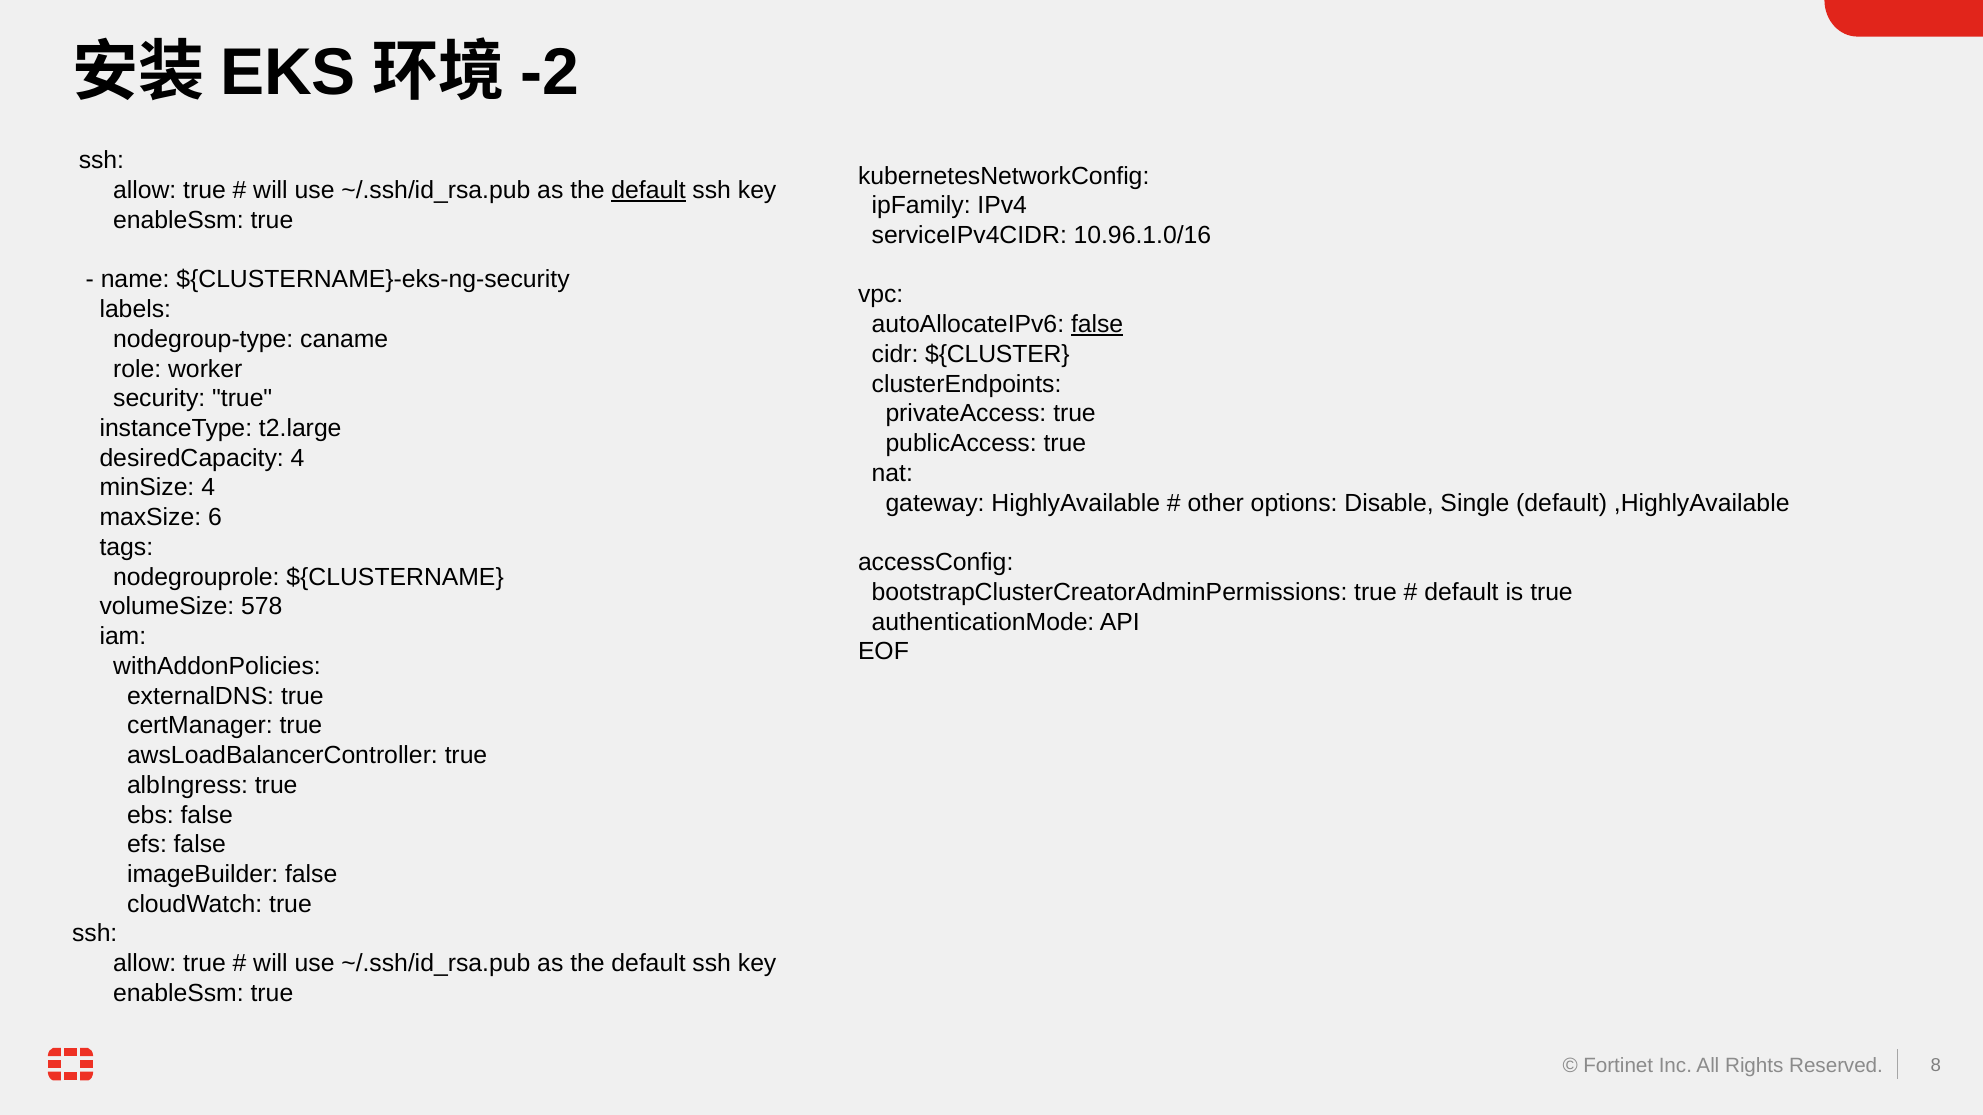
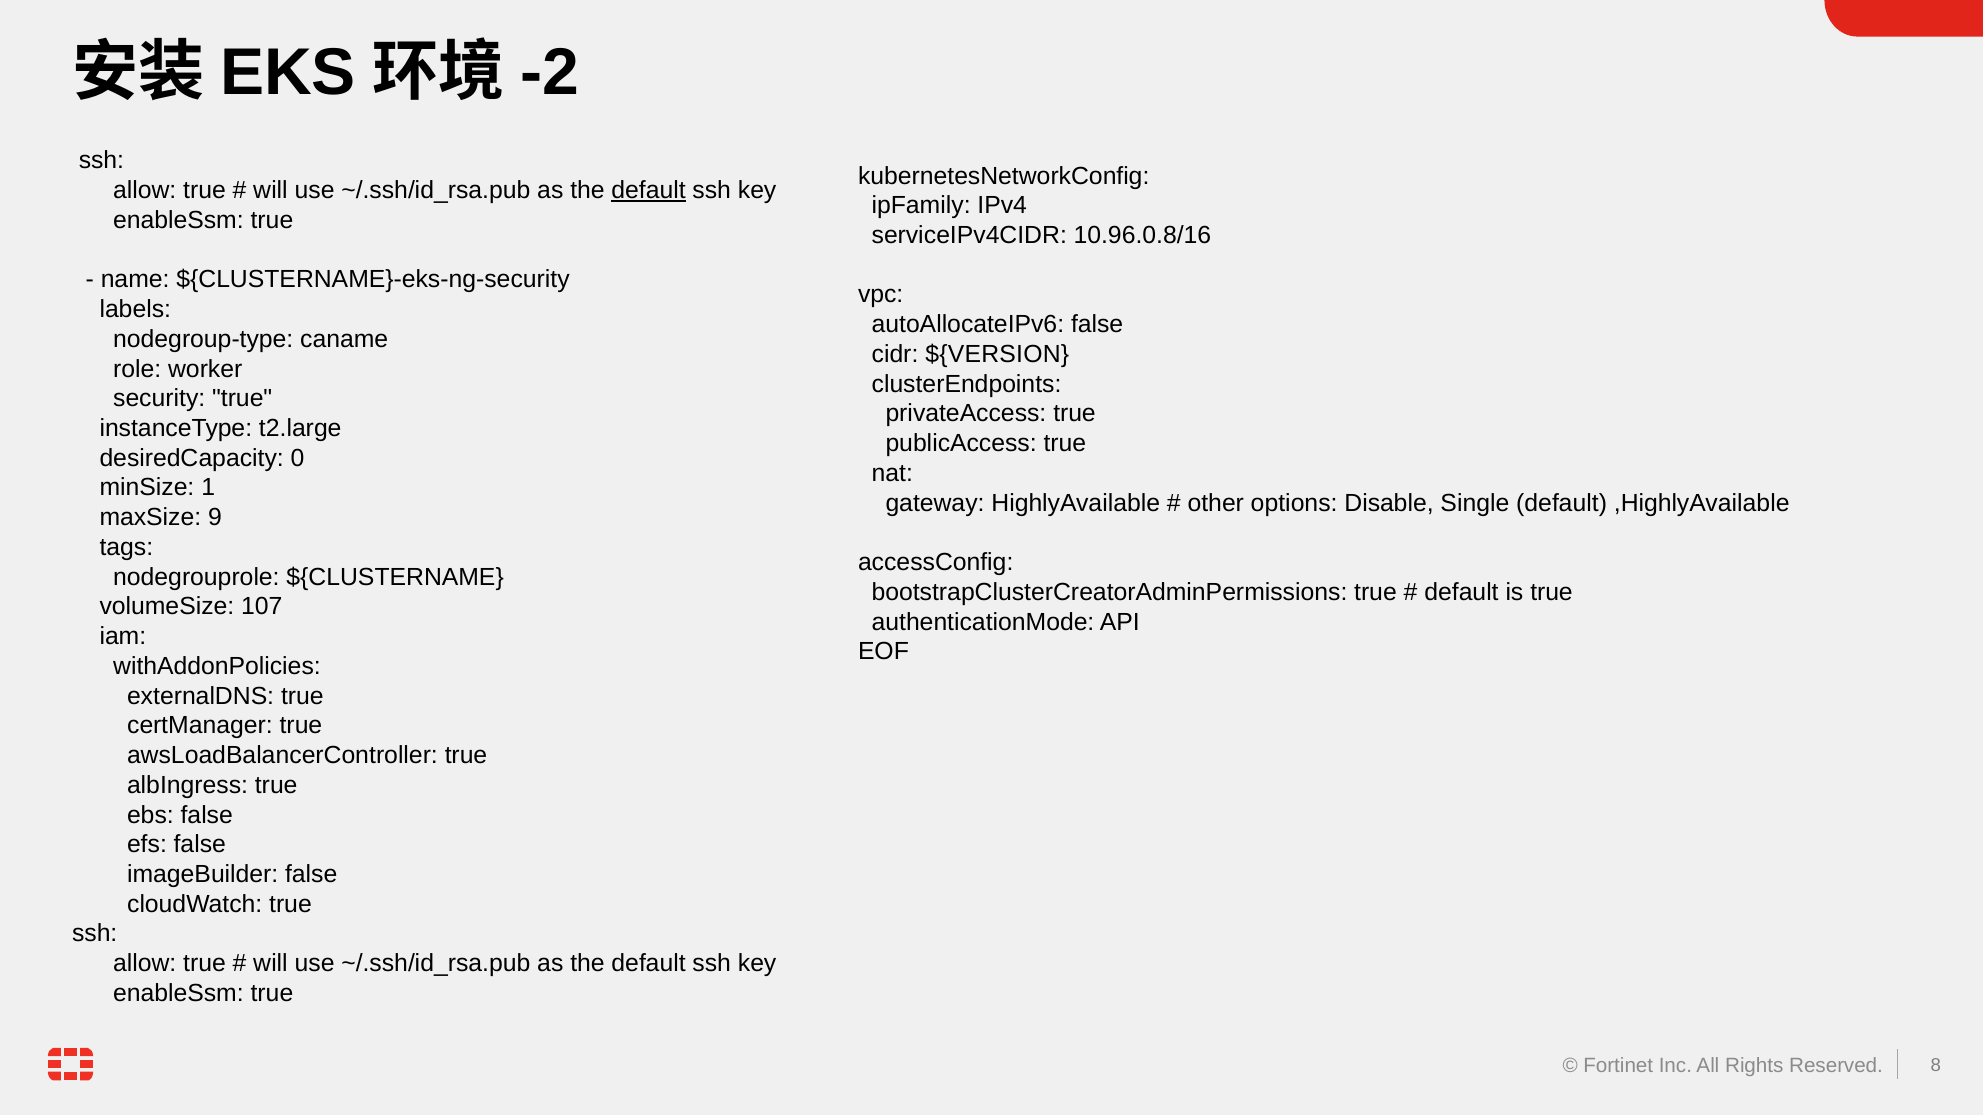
10.96.1.0/16: 10.96.1.0/16 -> 10.96.0.8/16 (1142, 235)
false underline: present -> none (1097, 325)
${CLUSTER: ${CLUSTER -> ${VERSION (997, 354)
desiredCapacity 4: 4 -> 0 (297, 458)
minSize 4: 4 -> 1 (208, 488)
6: 6 -> 9 (215, 518)
578: 578 -> 107 (262, 607)
